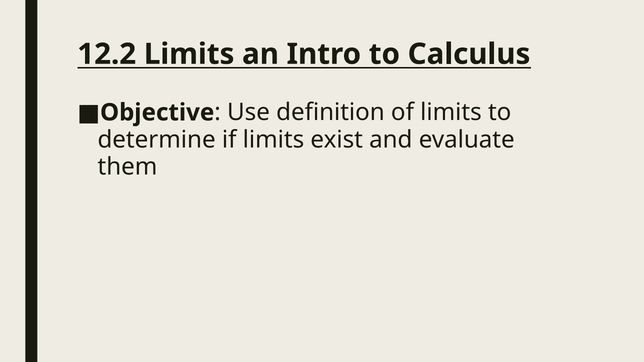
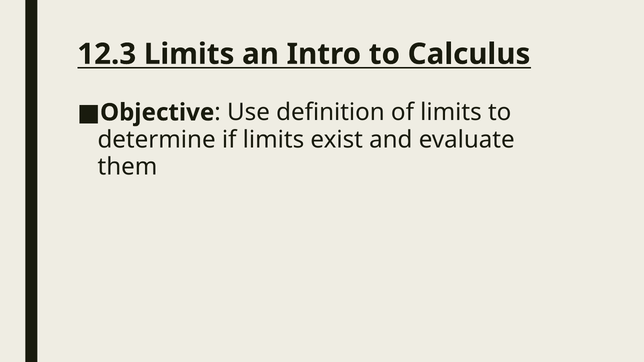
12.2: 12.2 -> 12.3 (107, 54)
